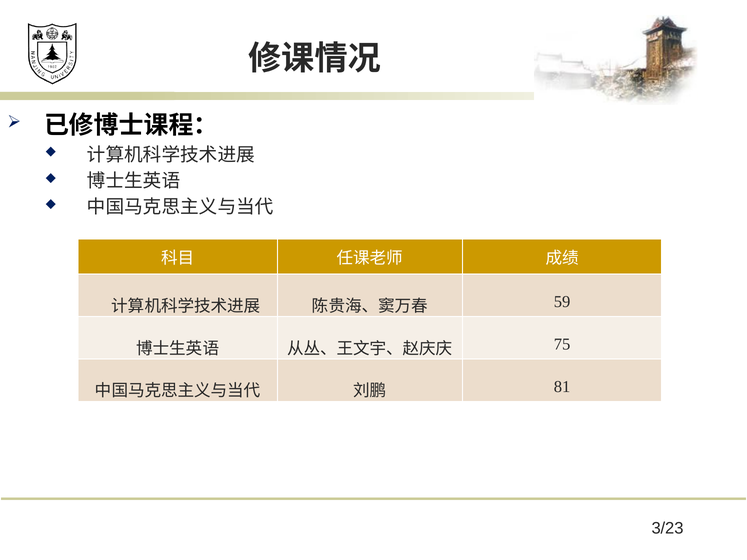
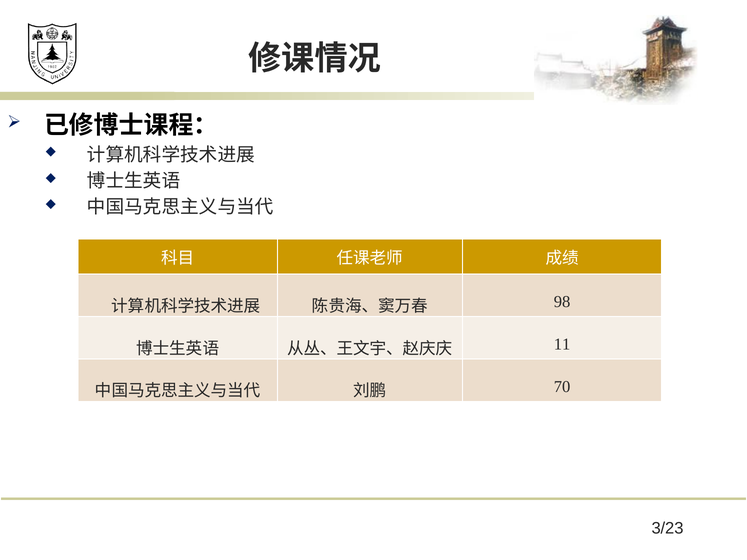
59: 59 -> 98 (562, 302)
75: 75 -> 11 (562, 344)
81: 81 -> 70 (562, 387)
